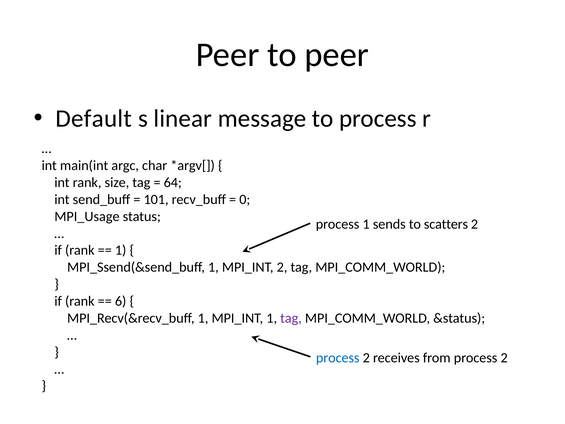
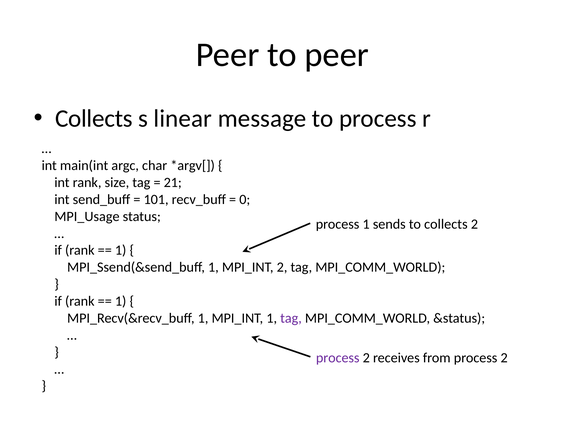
Default: Default -> Collects (94, 119)
64: 64 -> 21 (173, 182)
to scatters: scatters -> collects (446, 224)
6: 6 -> 1 (121, 301)
process colour: blue -> purple (338, 358)
